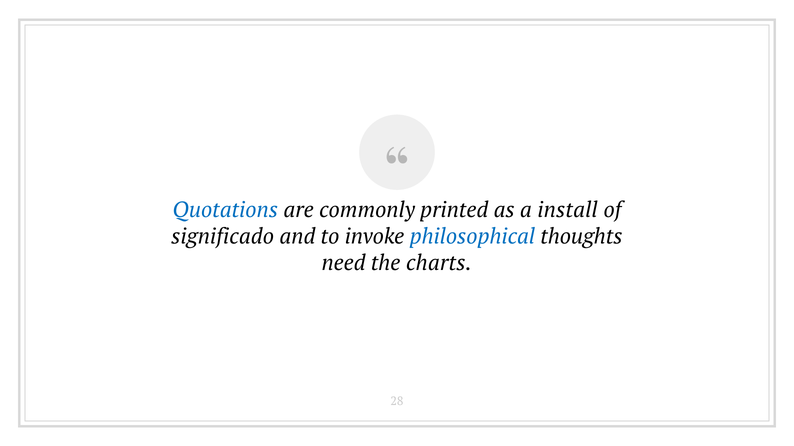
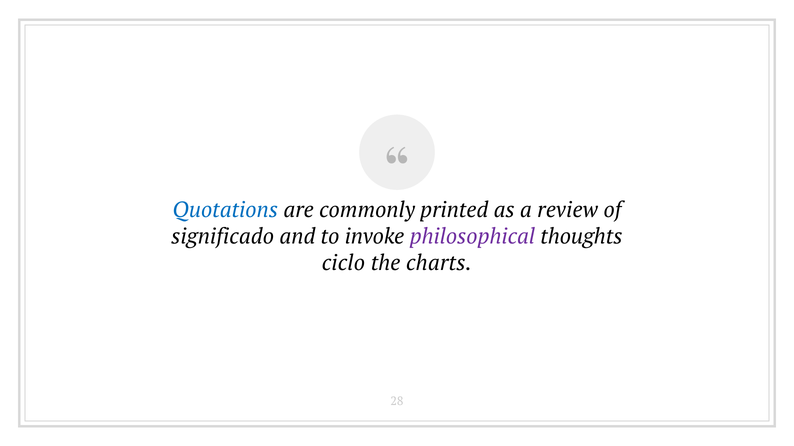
install: install -> review (568, 210)
philosophical colour: blue -> purple (472, 237)
need: need -> ciclo (343, 263)
